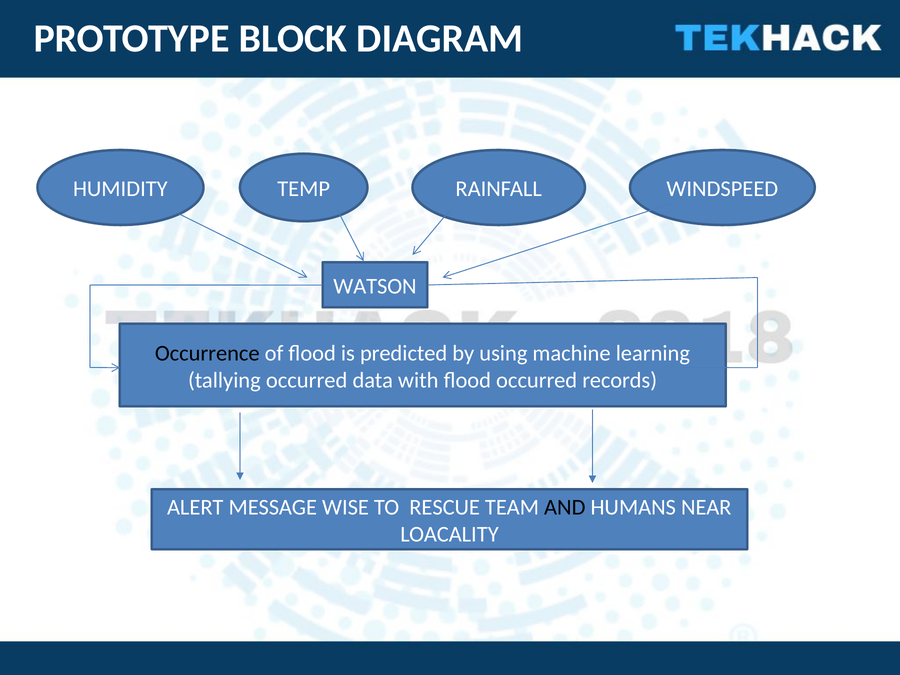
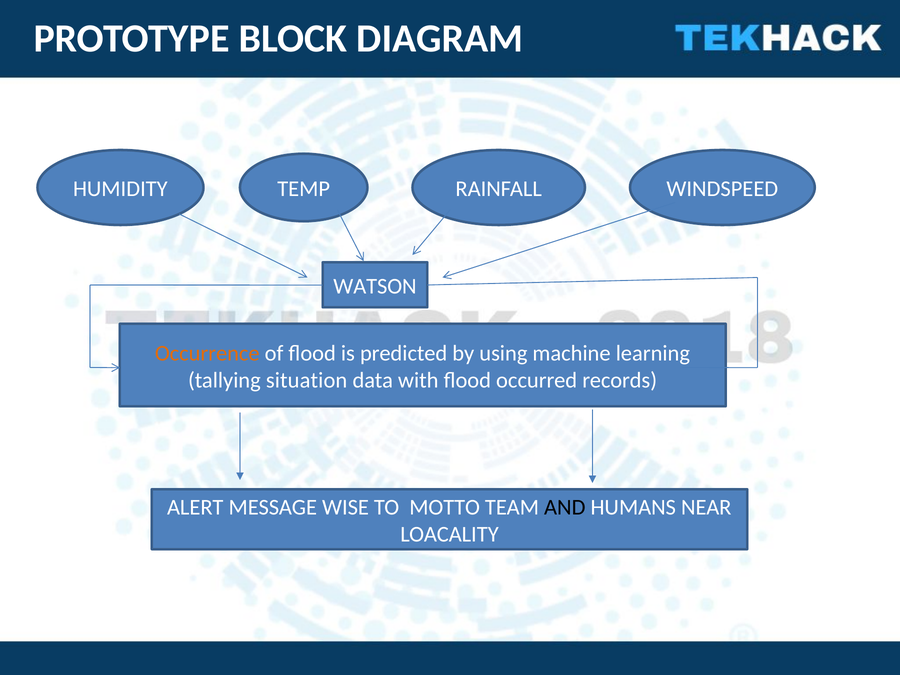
Occurrence colour: black -> orange (207, 353)
tallying occurred: occurred -> situation (307, 380)
RESCUE: RESCUE -> MOTTO (445, 507)
